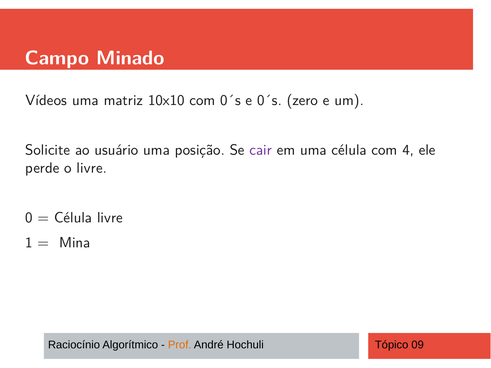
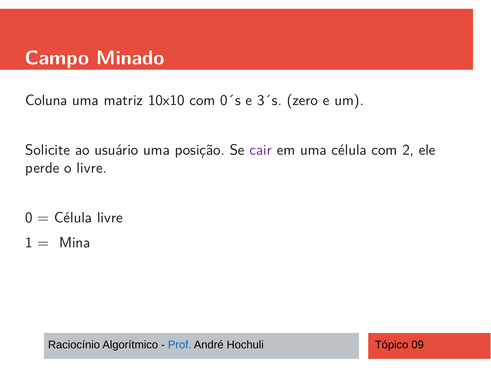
Vídeos: Vídeos -> Coluna (46, 100)
e 0´s: 0´s -> 3´s (269, 100)
4: 4 -> 2 (408, 150)
Prof colour: orange -> blue (180, 345)
